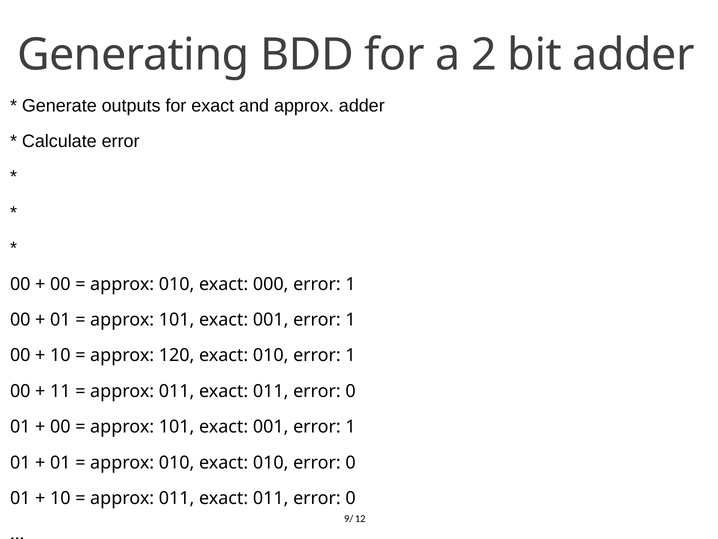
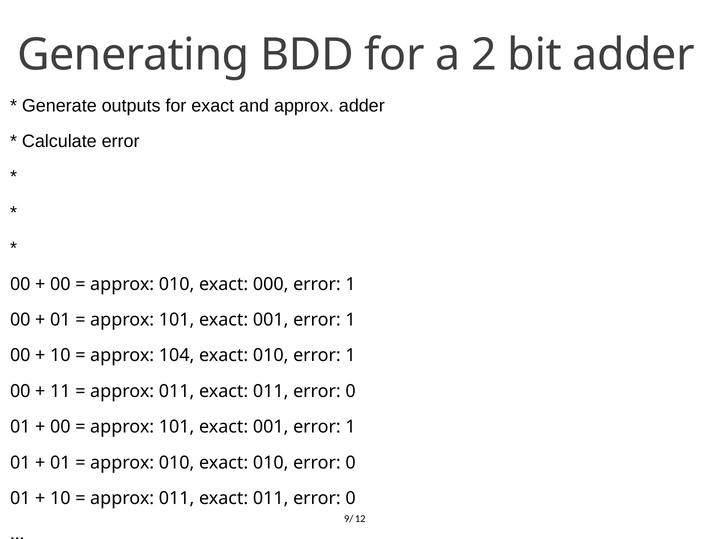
120: 120 -> 104 (177, 355)
